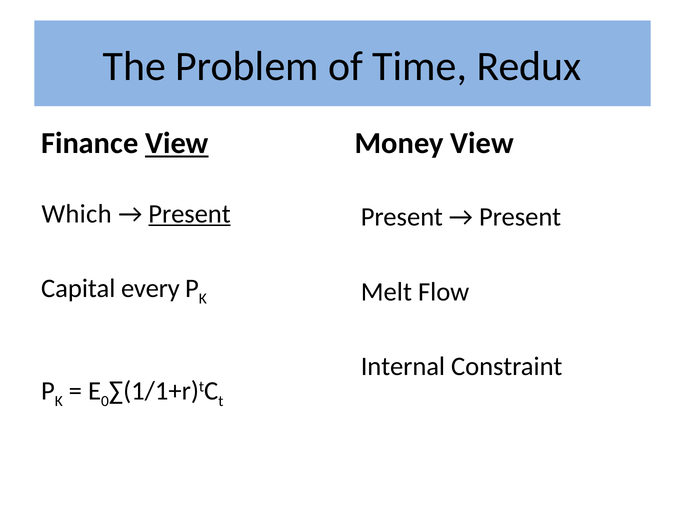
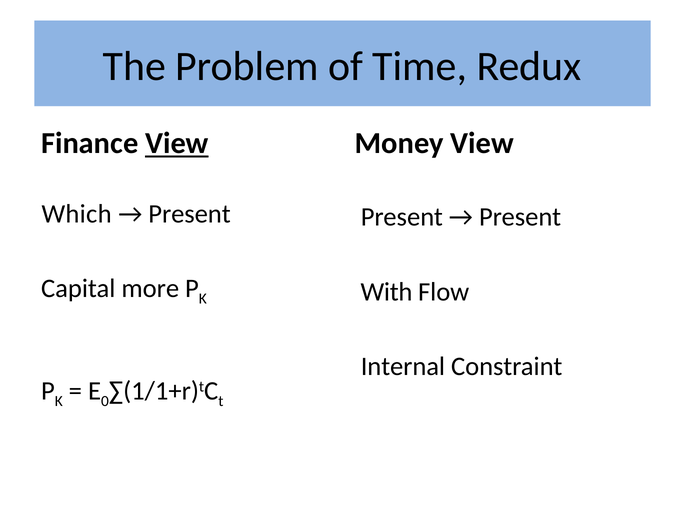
Present underline: present -> none (190, 214)
every: every -> more (150, 288)
Melt: Melt -> With (386, 292)
